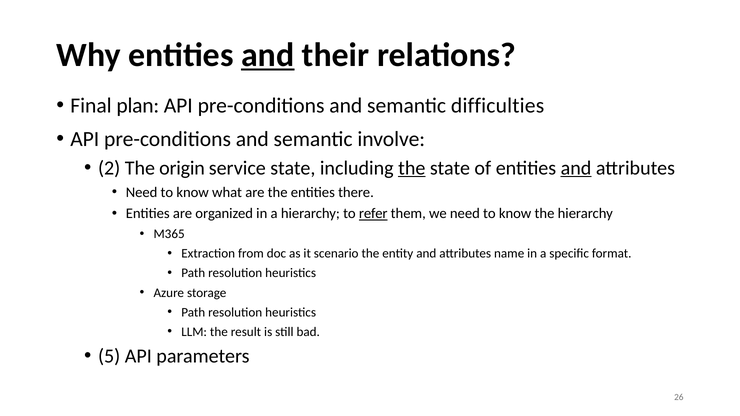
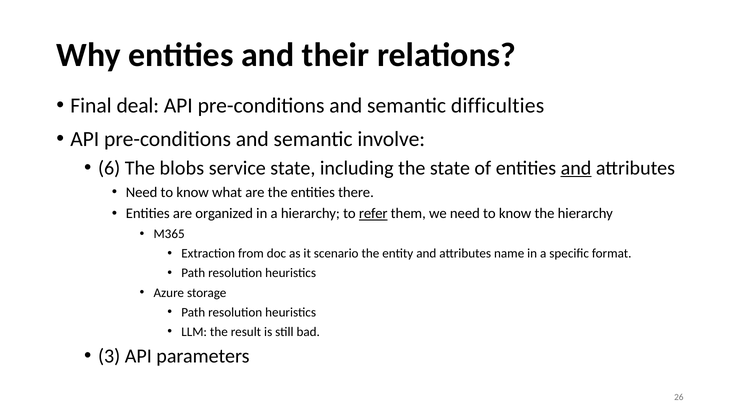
and underline: present -> none (268, 55)
plan: plan -> deal (138, 106)
2: 2 -> 6 (109, 168)
origin: origin -> blobs (182, 168)
the underline: present -> none (412, 168)
5: 5 -> 3 (109, 356)
